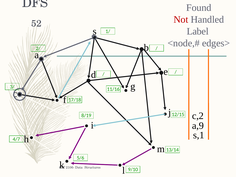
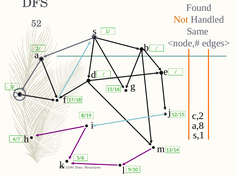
Not colour: red -> orange (181, 20)
Label: Label -> Same (198, 31)
a,9: a,9 -> a,8 (198, 126)
